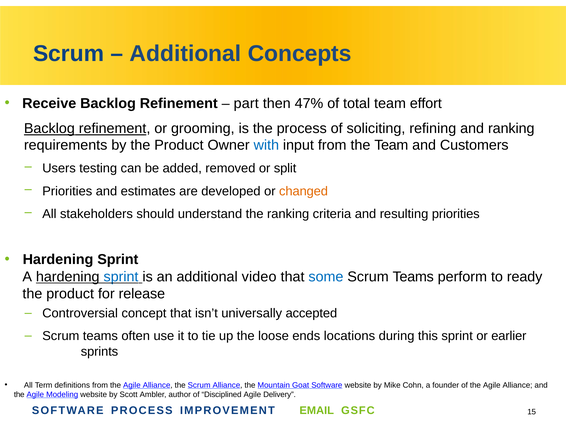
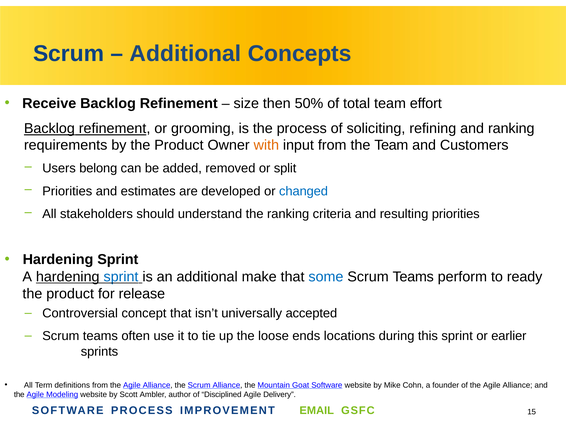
part: part -> size (246, 103)
47%: 47% -> 50% (309, 103)
with colour: blue -> orange (266, 145)
testing: testing -> belong (98, 168)
changed colour: orange -> blue (304, 191)
video: video -> make (259, 277)
